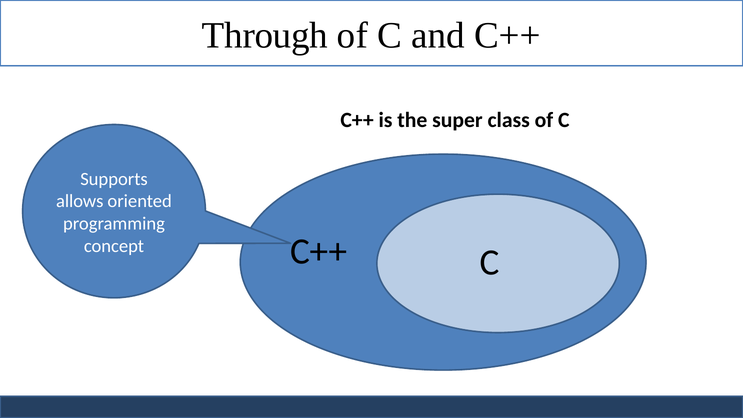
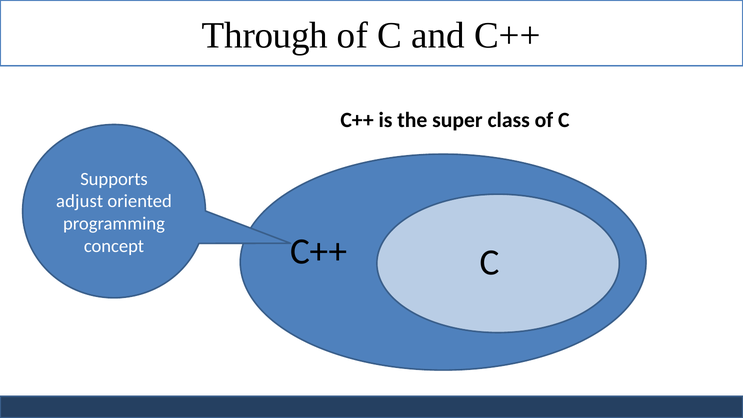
allows: allows -> adjust (80, 201)
